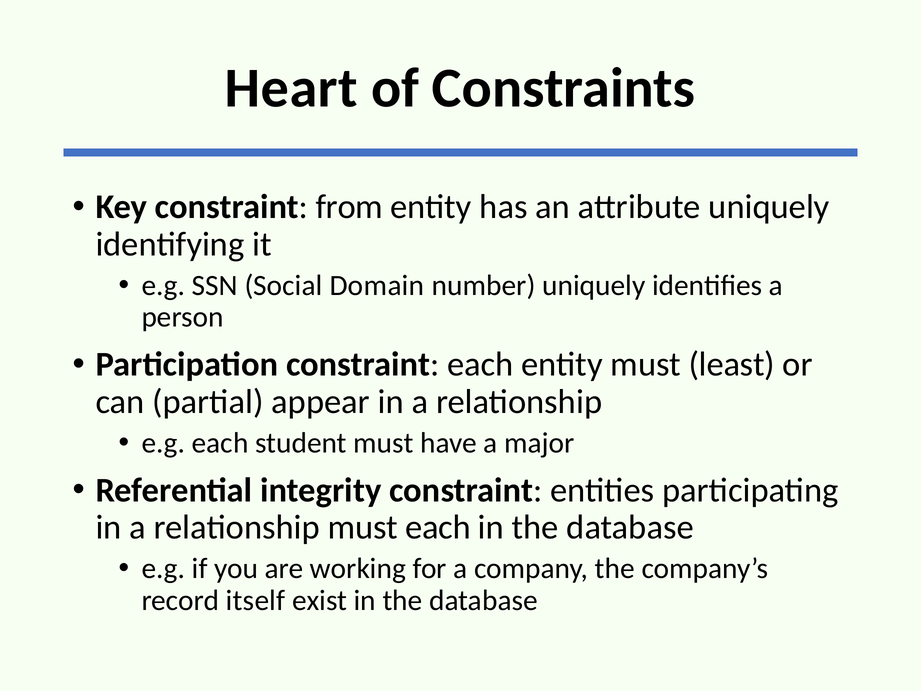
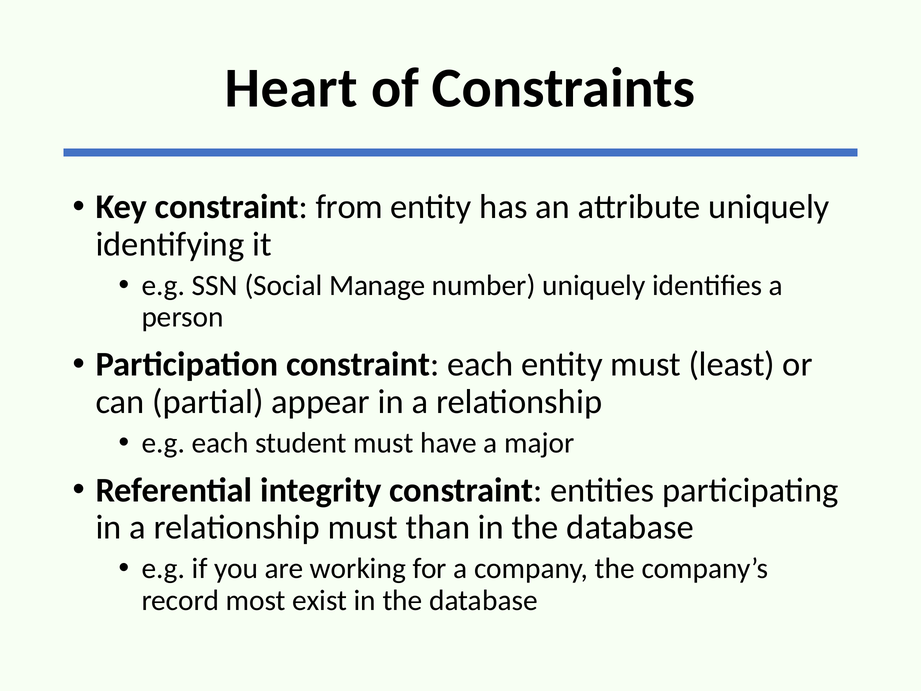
Domain: Domain -> Manage (377, 285)
must each: each -> than (438, 527)
itself: itself -> most (256, 600)
